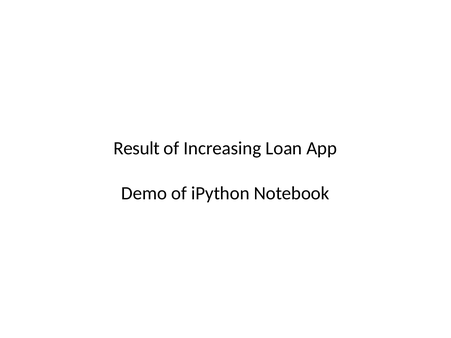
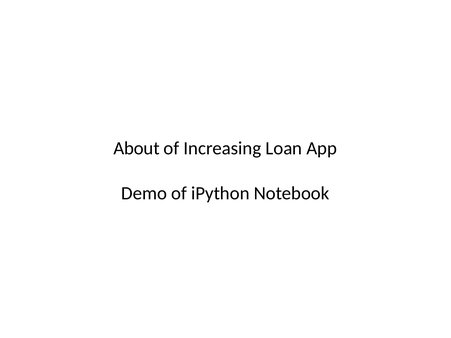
Result: Result -> About (137, 148)
